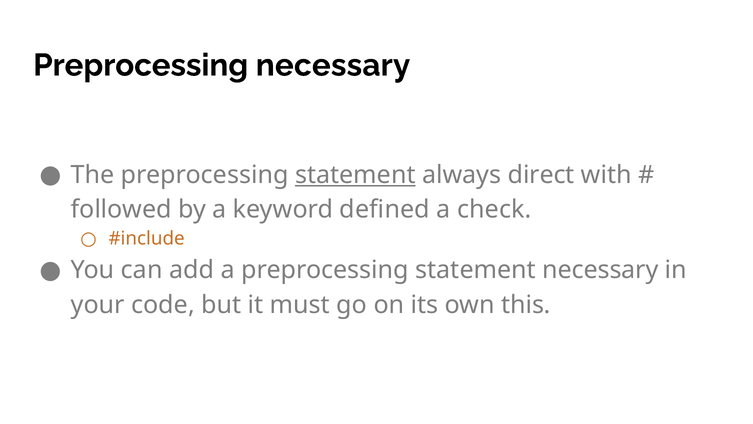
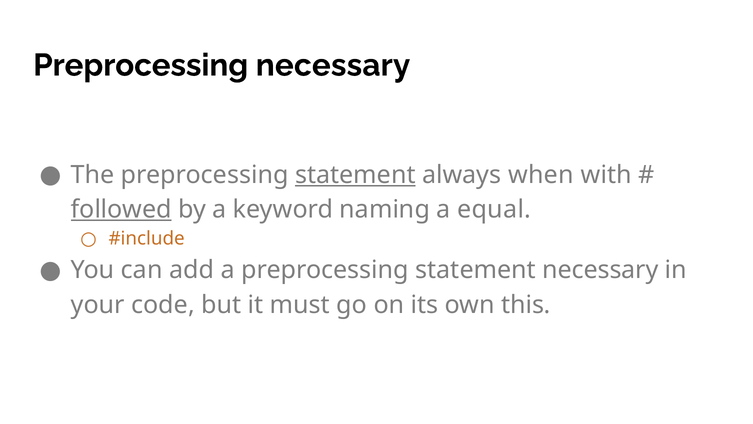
direct: direct -> when (541, 175)
followed underline: none -> present (121, 209)
defined: defined -> naming (385, 209)
check: check -> equal (494, 209)
